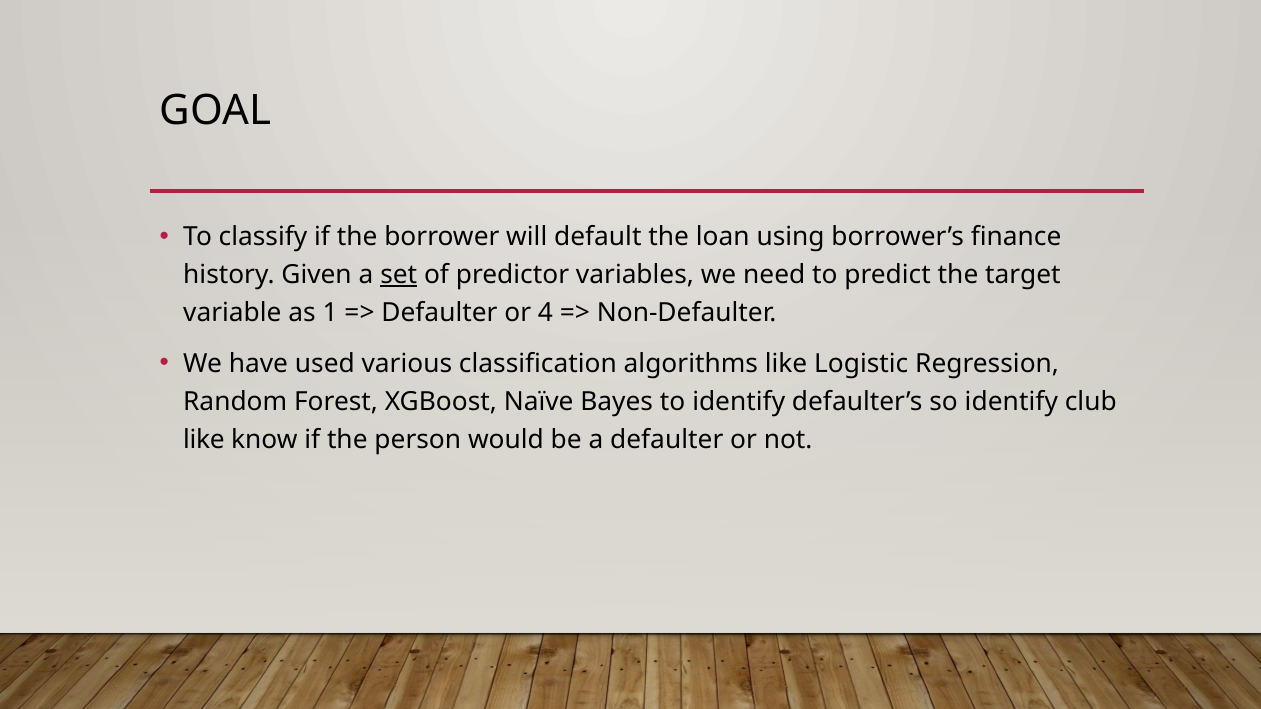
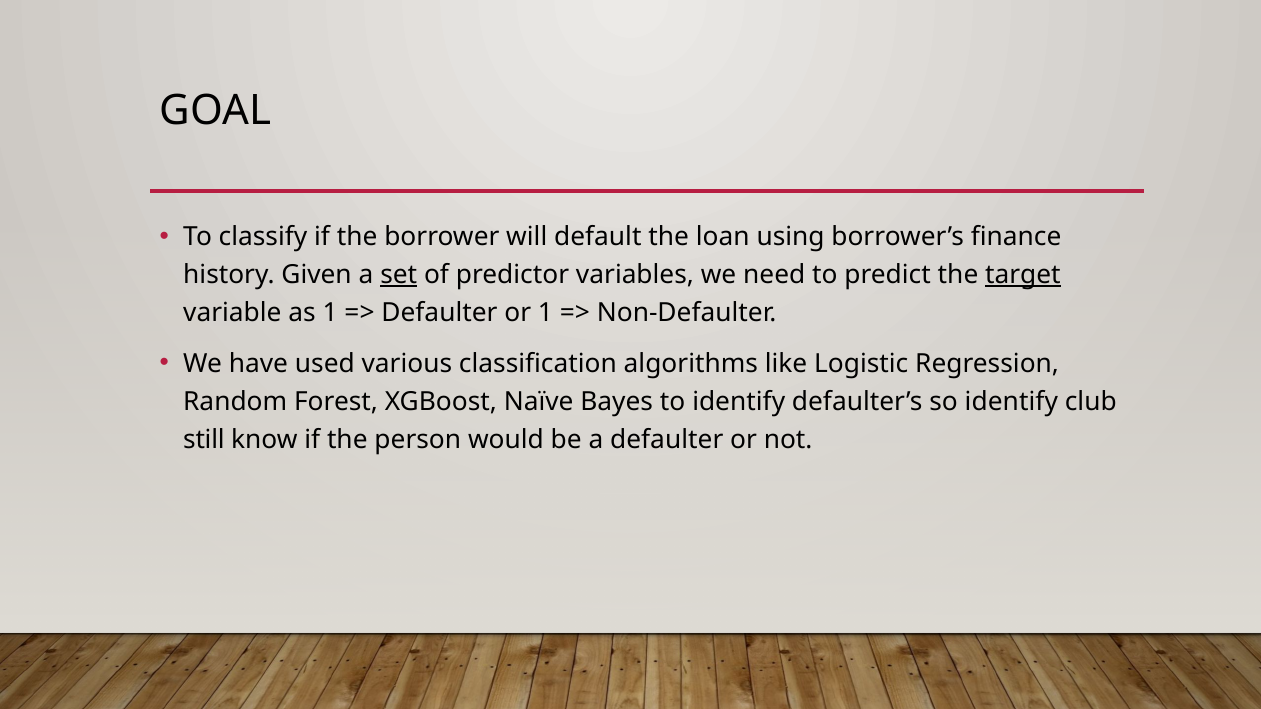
target underline: none -> present (1023, 275)
or 4: 4 -> 1 (545, 313)
like: like -> still (204, 440)
